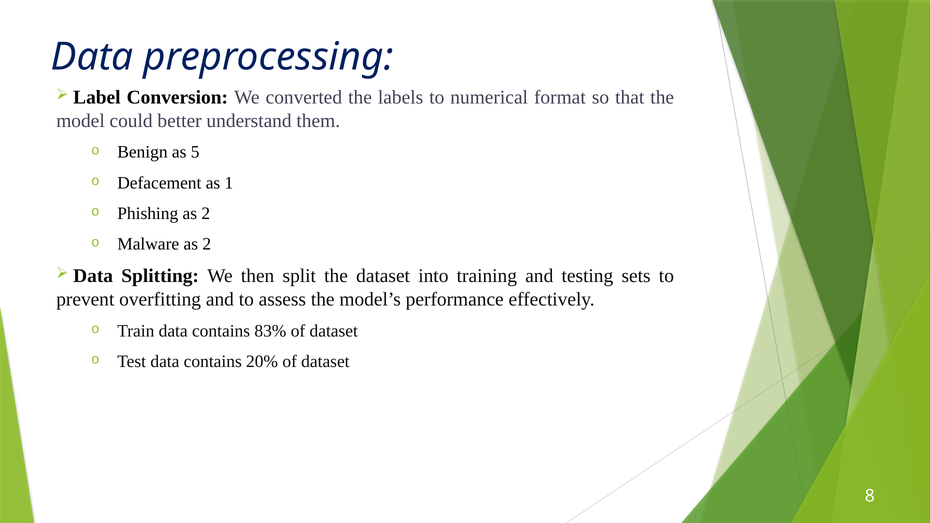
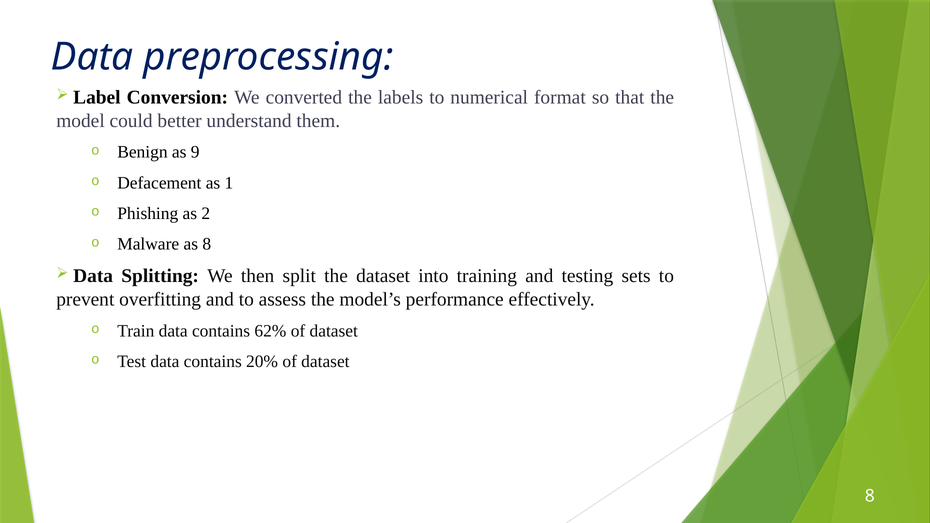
5: 5 -> 9 (195, 152)
Malware as 2: 2 -> 8 (207, 244)
83%: 83% -> 62% (270, 331)
